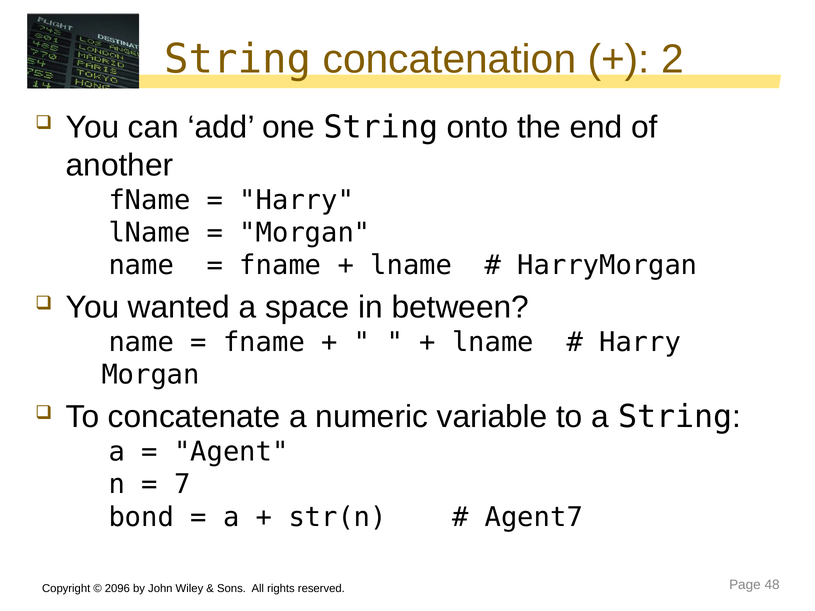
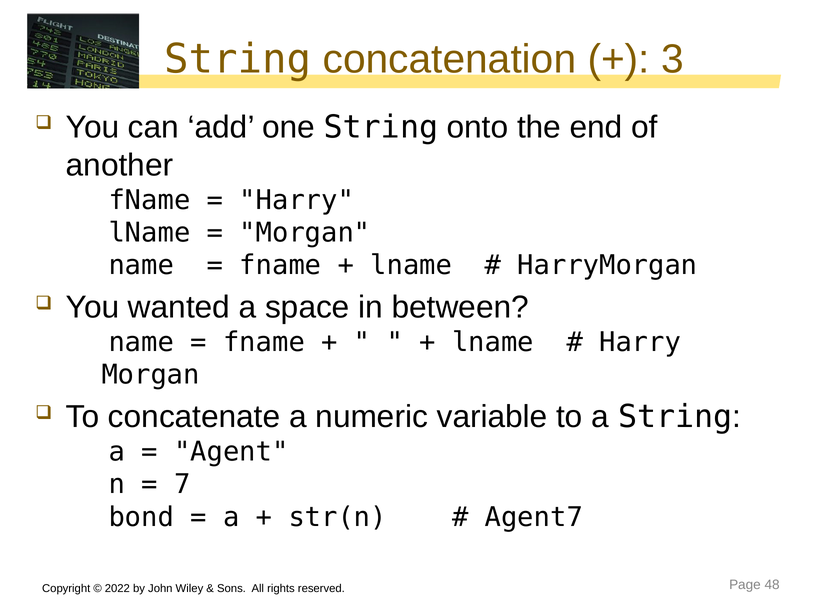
2: 2 -> 3 (672, 59)
2096: 2096 -> 2022 (117, 589)
